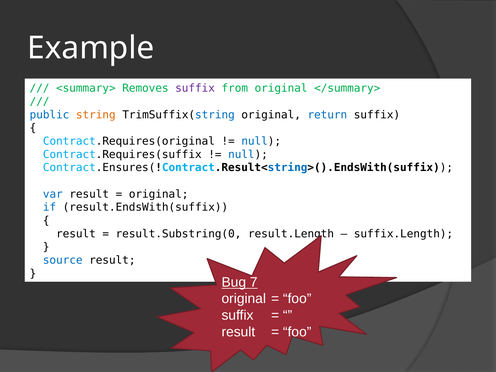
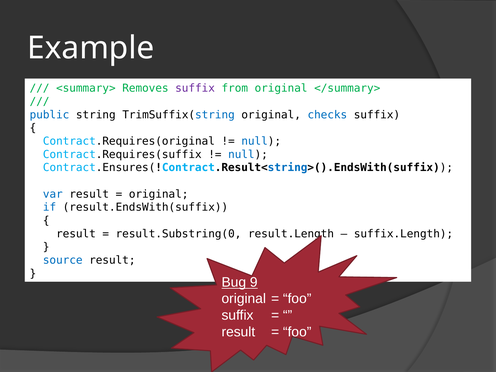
string colour: orange -> black (96, 115)
return: return -> checks (327, 115)
7: 7 -> 9 (254, 282)
